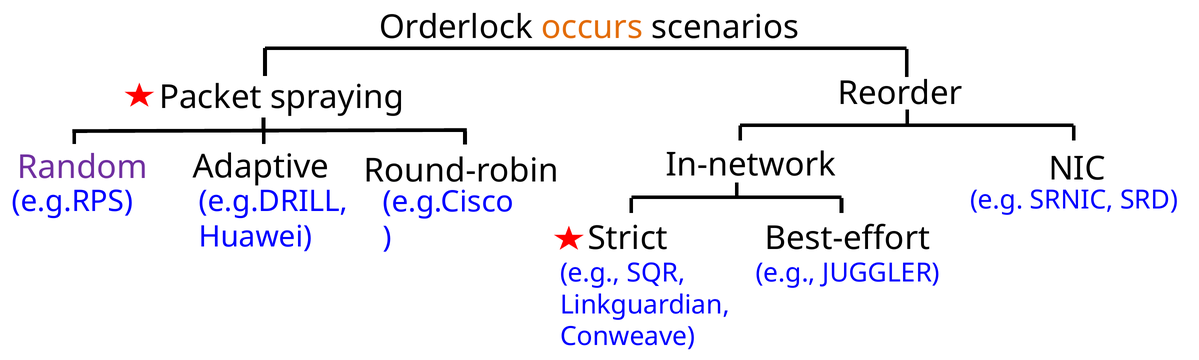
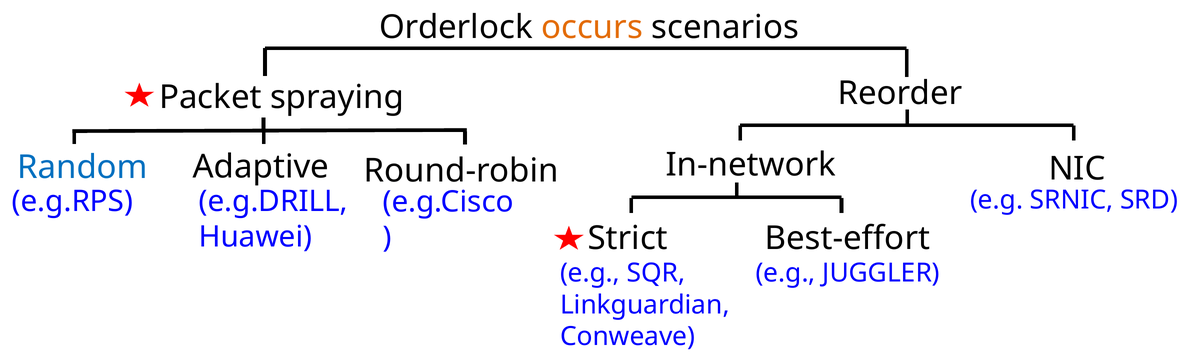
Random colour: purple -> blue (83, 167)
